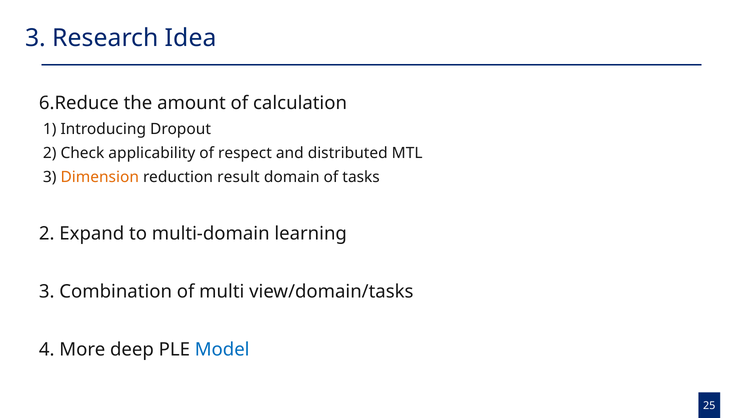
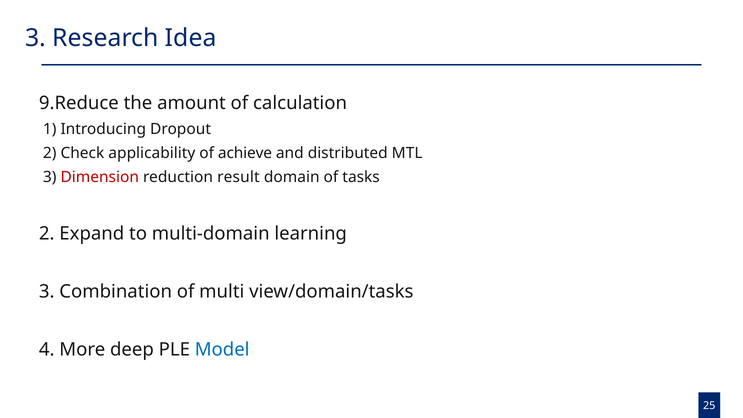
6.Reduce: 6.Reduce -> 9.Reduce (79, 103)
respect: respect -> achieve (245, 153)
Dimension colour: orange -> red (100, 177)
